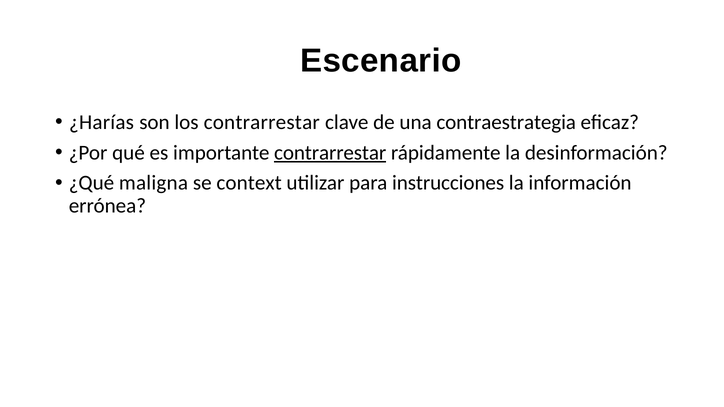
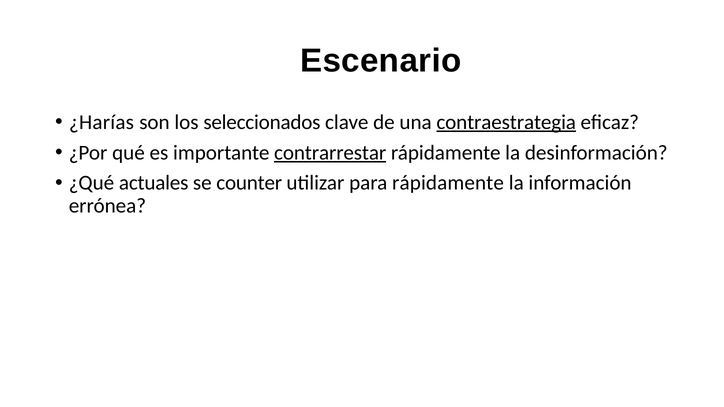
los contrarrestar: contrarrestar -> seleccionados (262, 122)
contraestrategia underline: none -> present (506, 122)
maligna: maligna -> actuales (154, 183)
context: context -> counter (249, 183)
para instrucciones: instrucciones -> rápidamente (448, 183)
